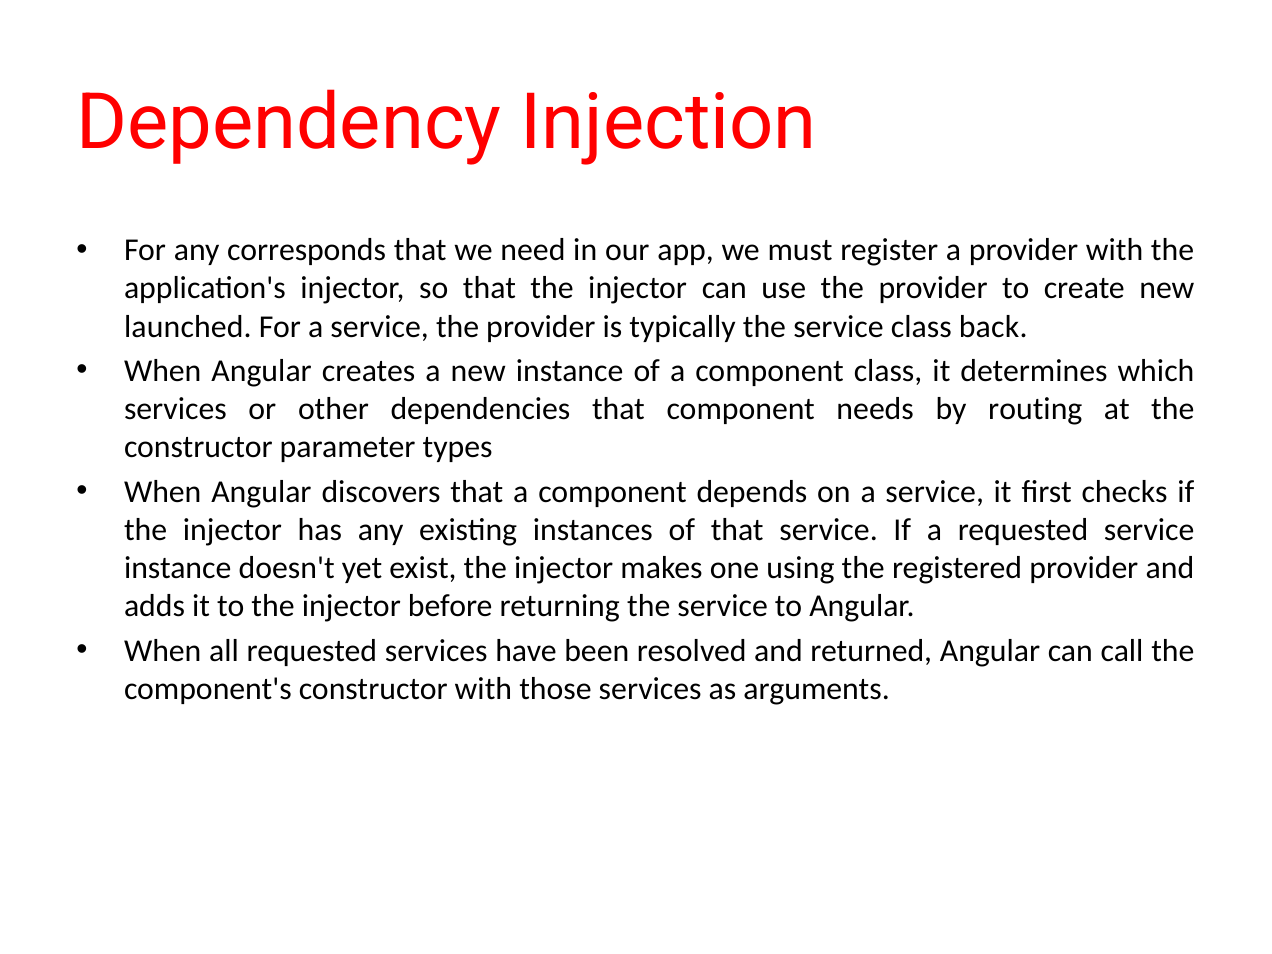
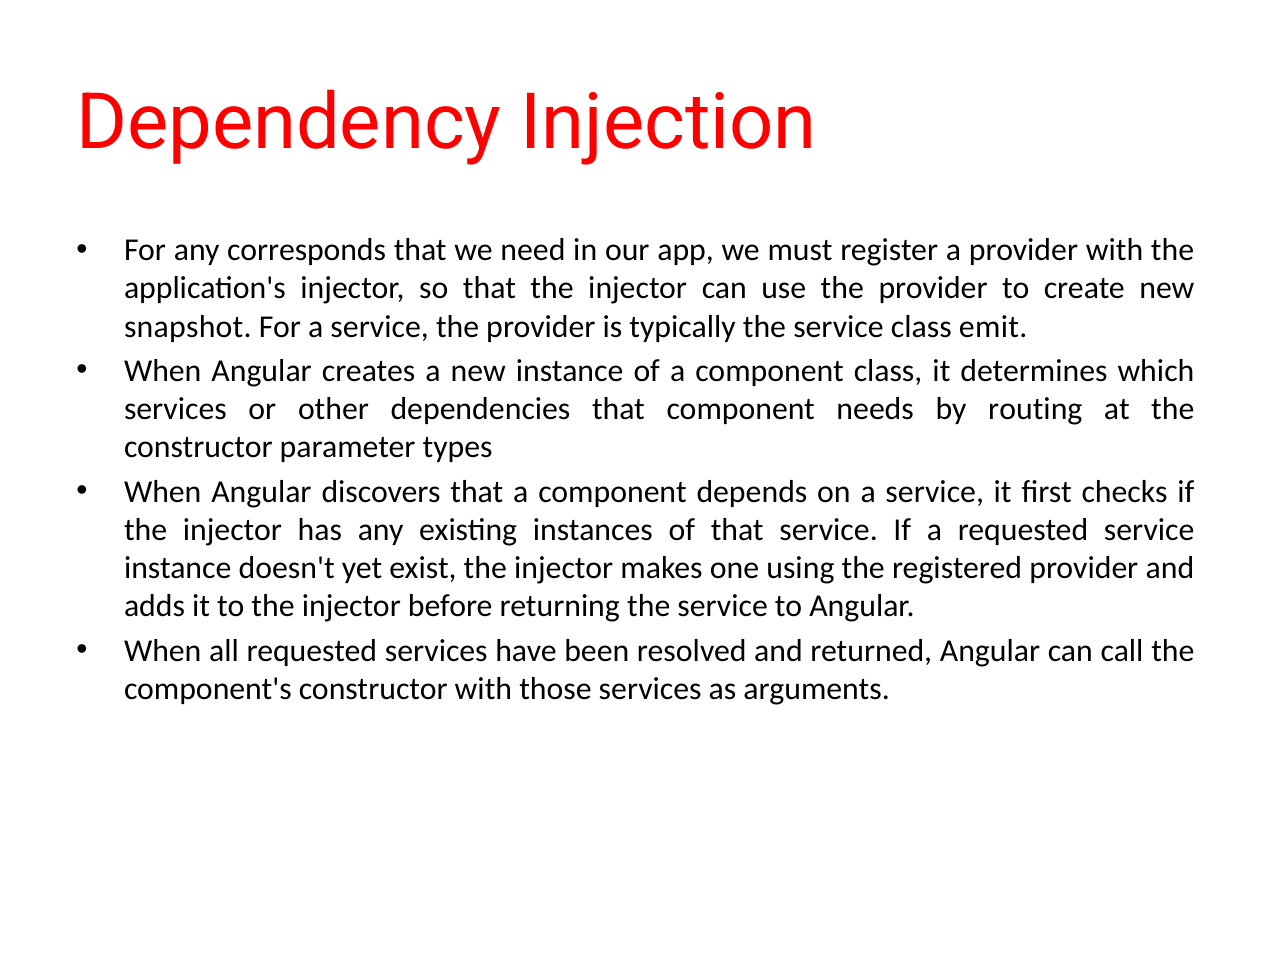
launched: launched -> snapshot (188, 327)
back: back -> emit (993, 327)
